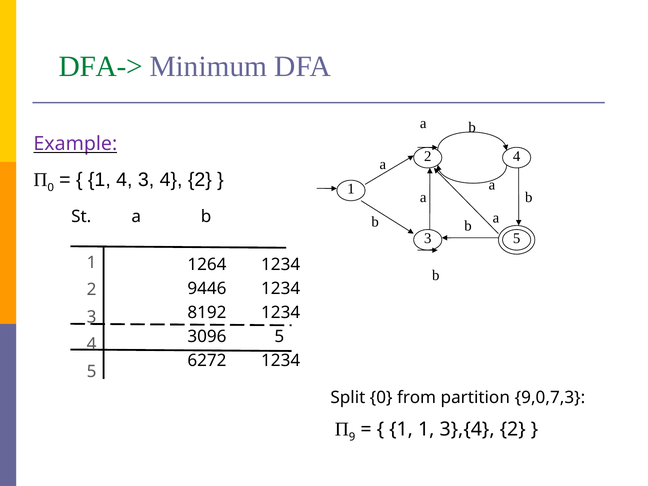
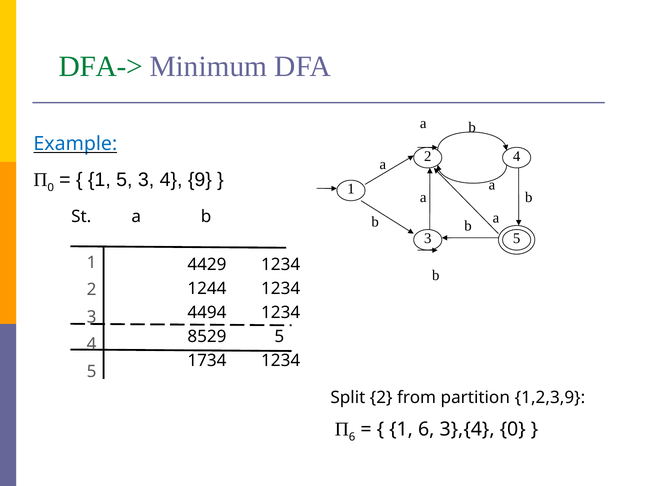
Example colour: purple -> blue (75, 144)
1 4: 4 -> 5 (124, 180)
4 2: 2 -> 9 (200, 180)
1264: 1264 -> 4429 (207, 265)
9446: 9446 -> 1244 (207, 289)
8192: 8192 -> 4494 (207, 313)
3096: 3096 -> 8529 (207, 337)
6272: 6272 -> 1734 (207, 361)
Split 0: 0 -> 2 (381, 397)
9,0,7,3: 9,0,7,3 -> 1,2,3,9 (550, 397)
9: 9 -> 6 (352, 437)
1 1: 1 -> 6 (426, 429)
3},{4 2: 2 -> 0 (513, 429)
